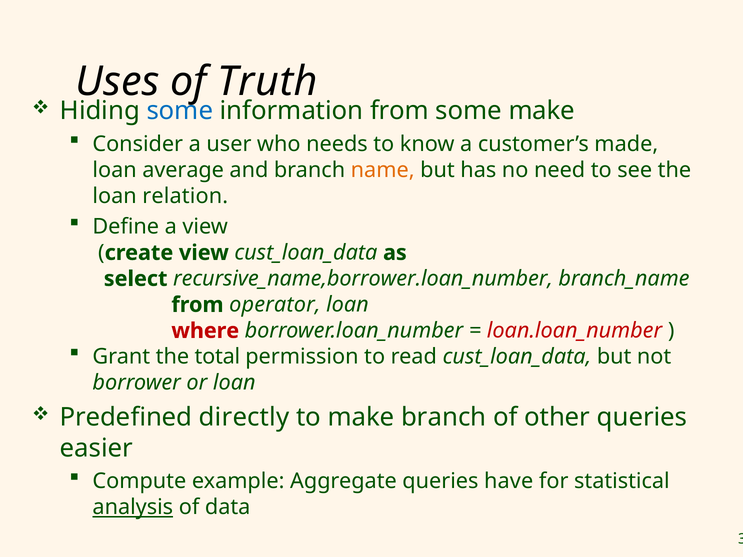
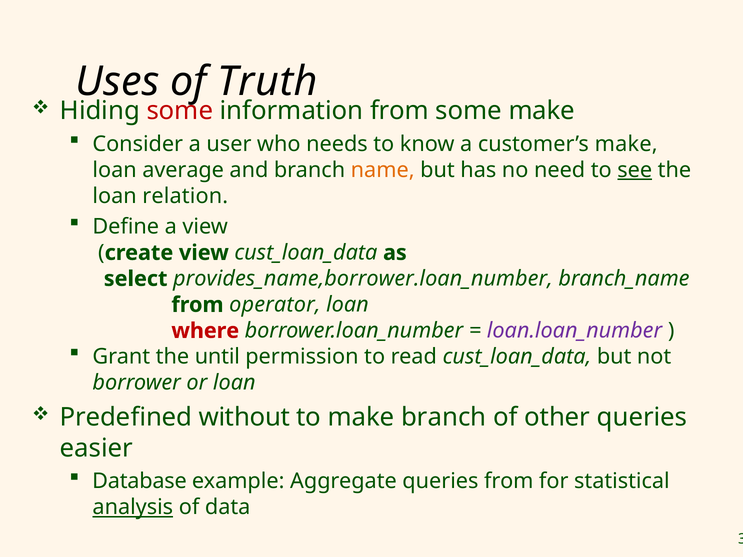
some colour: blue -> red (180, 111)
customer’s made: made -> make (626, 144)
see underline: none -> present (635, 170)
recursive_name,borrower.loan_number: recursive_name,borrower.loan_number -> provides_name,borrower.loan_number (363, 279)
loan.loan_number colour: red -> purple (574, 331)
total: total -> until (217, 357)
directly: directly -> without (244, 417)
Compute: Compute -> Database (139, 482)
queries have: have -> from (509, 482)
